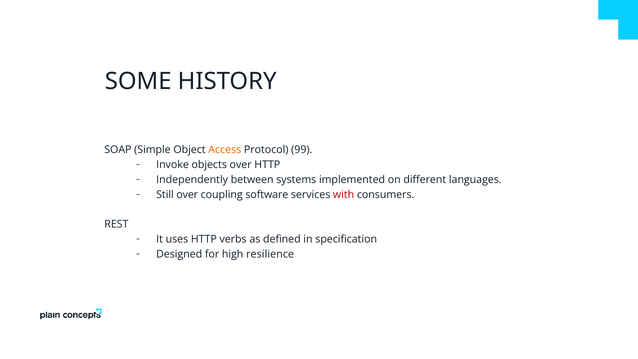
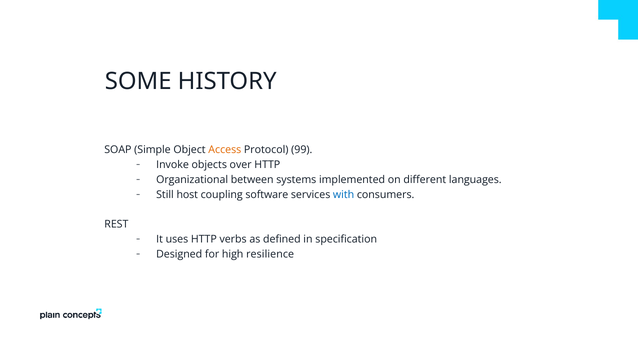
Independently: Independently -> Organizational (192, 180)
Still over: over -> host (187, 195)
with colour: red -> blue (344, 195)
